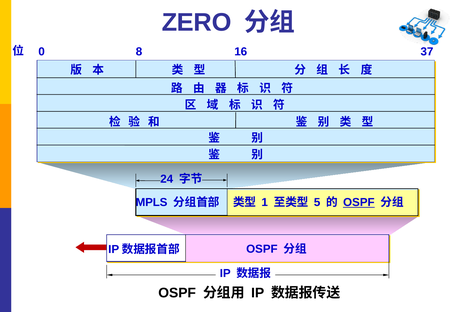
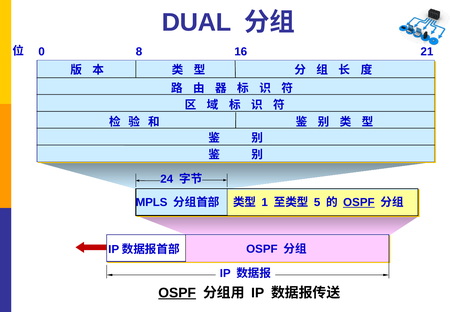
ZERO: ZERO -> DUAL (197, 22)
37: 37 -> 21 (427, 52)
OSPF underline: none -> present (177, 292)
